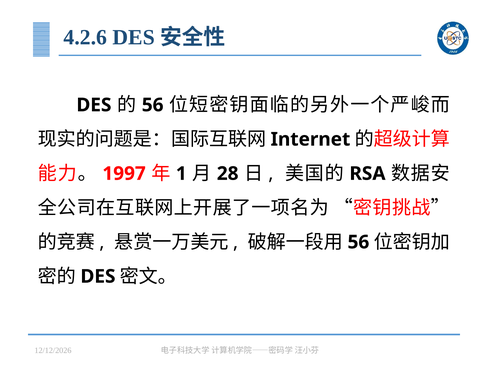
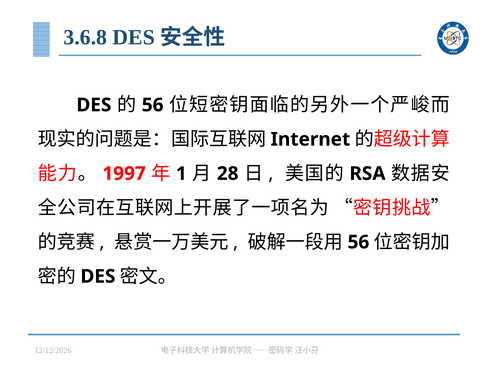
4.2.6: 4.2.6 -> 3.6.8 (85, 37)
